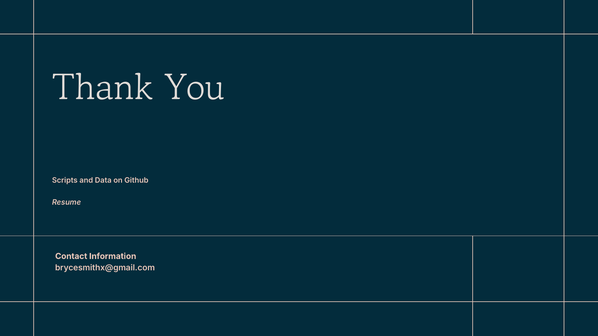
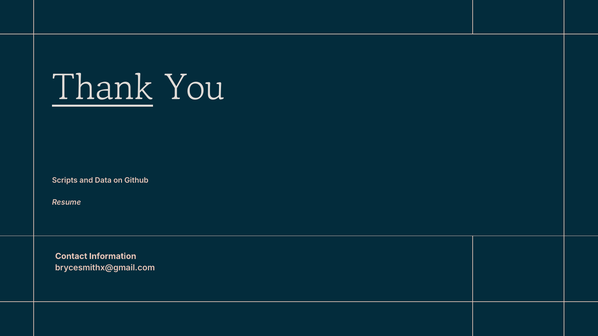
Thank underline: none -> present (103, 90)
